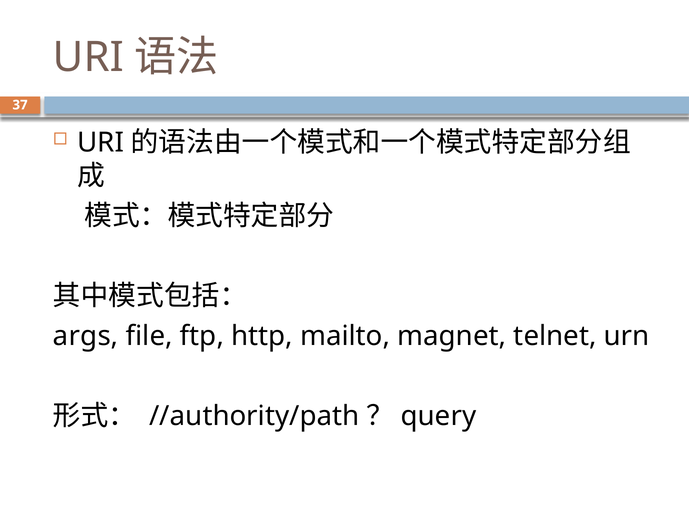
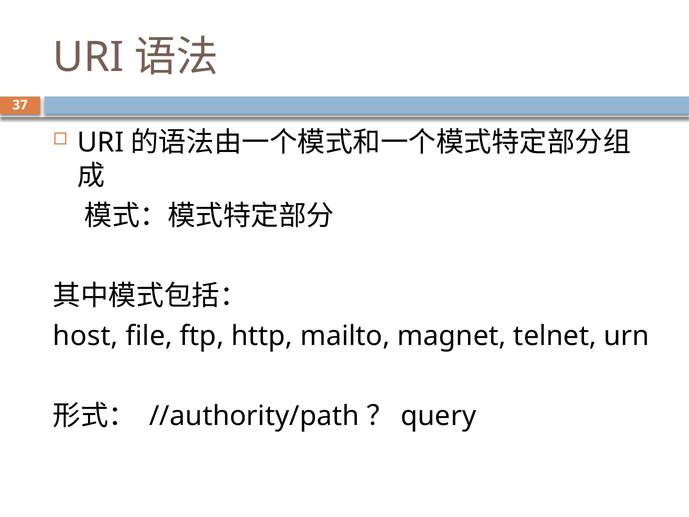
args: args -> host (86, 336)
